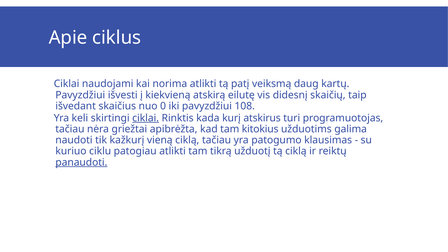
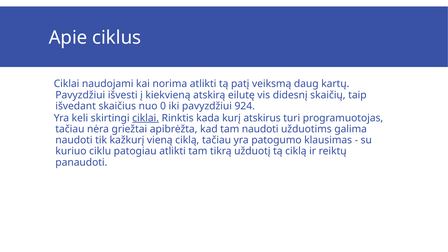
108: 108 -> 924 (245, 106)
tam kitokius: kitokius -> naudoti (260, 129)
panaudoti underline: present -> none (81, 162)
